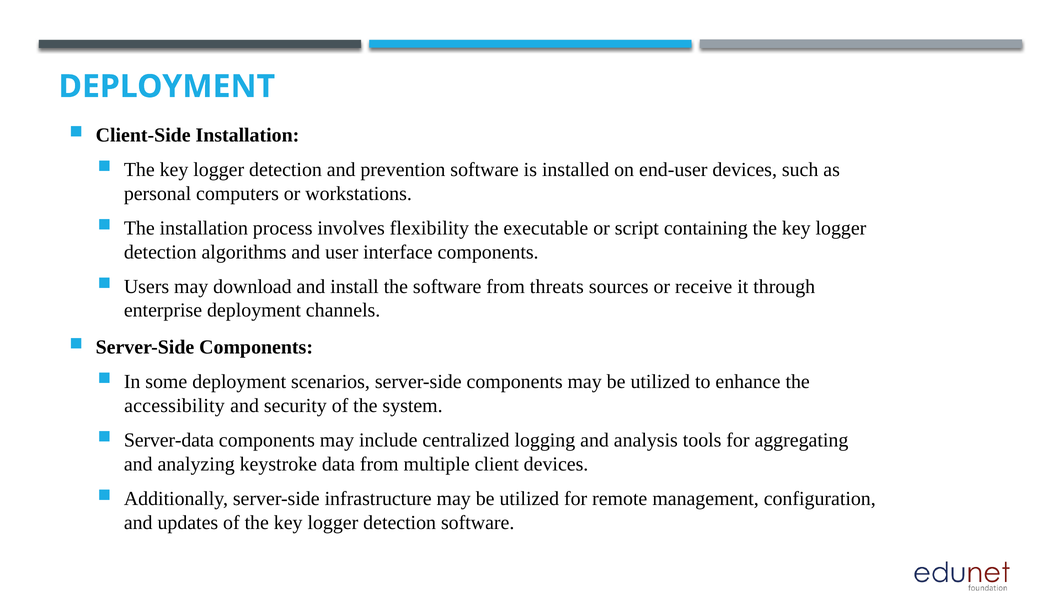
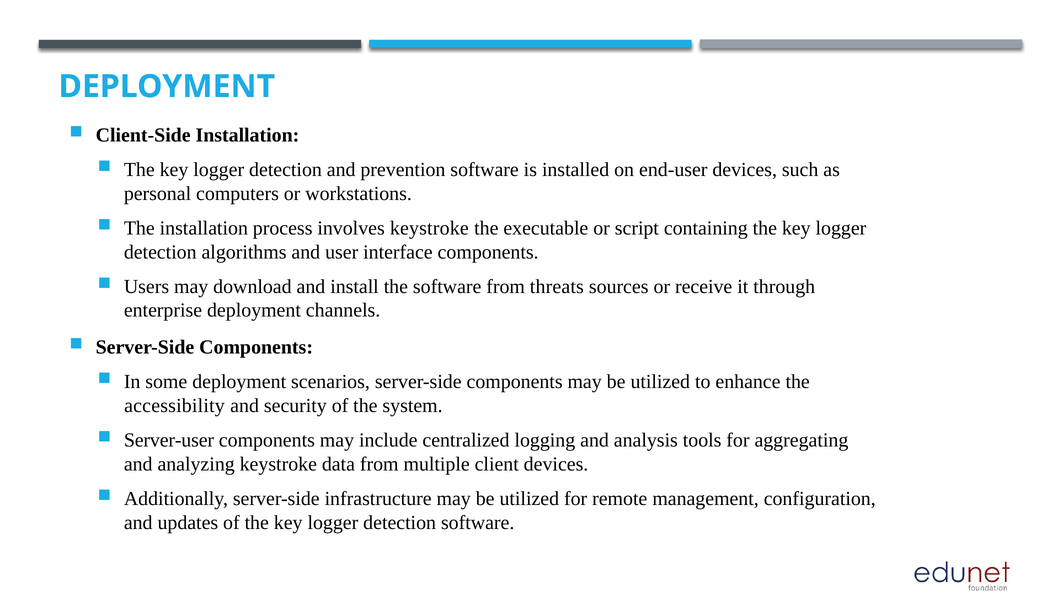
involves flexibility: flexibility -> keystroke (429, 228)
Server-data: Server-data -> Server-user (169, 440)
